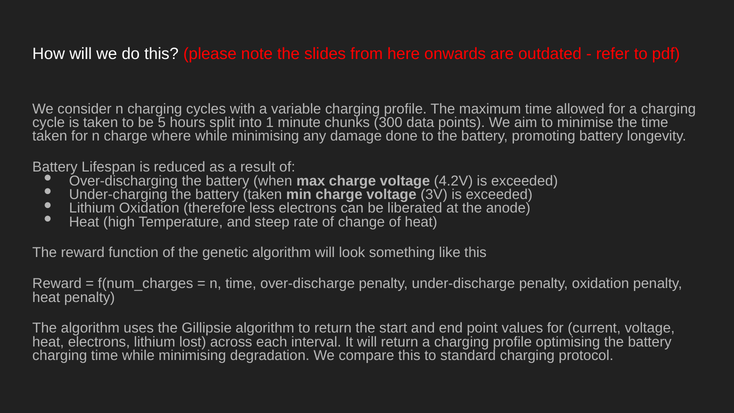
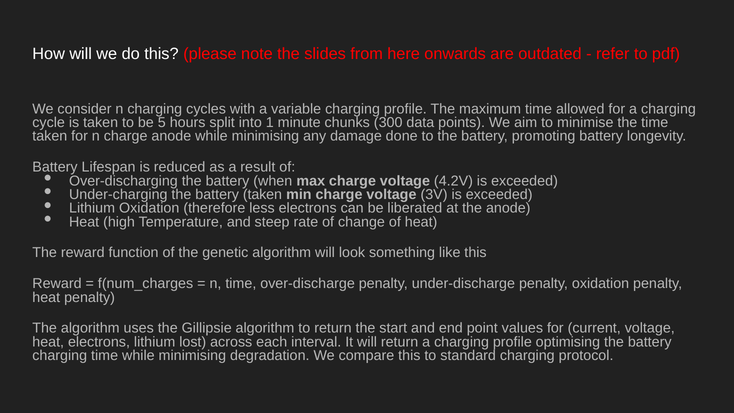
charge where: where -> anode (171, 136)
